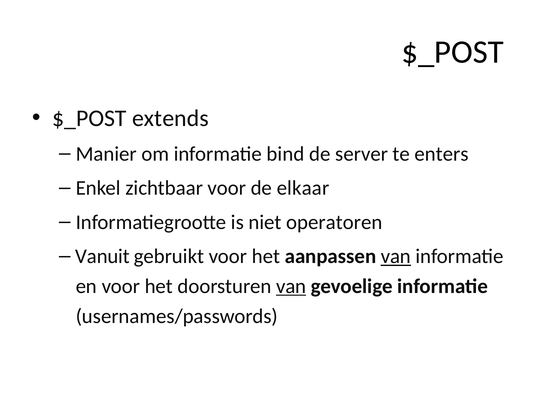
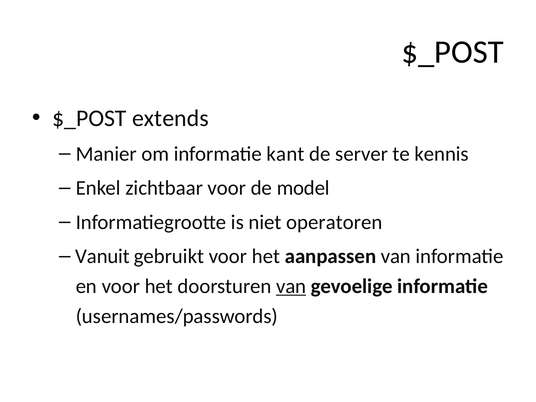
bind: bind -> kant (285, 154)
enters: enters -> kennis (442, 154)
elkaar: elkaar -> model (303, 188)
van underline: present -> none (396, 256)
